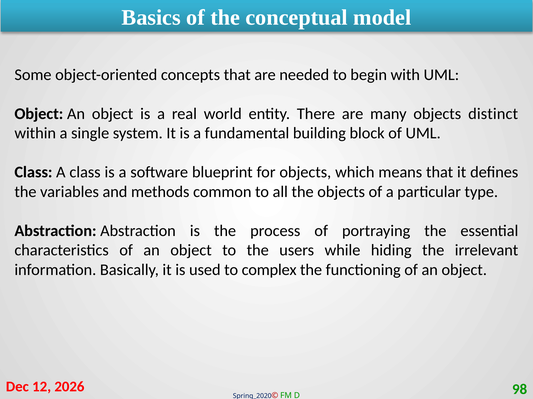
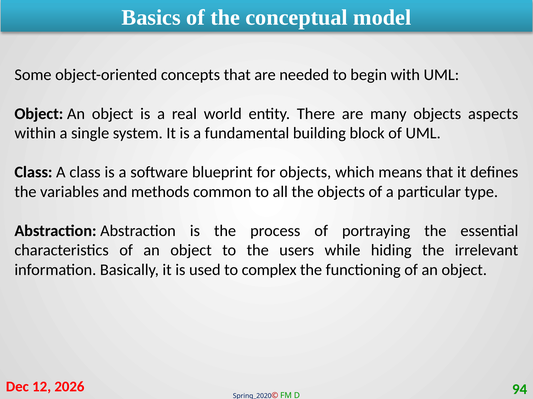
distinct: distinct -> aspects (493, 114)
98: 98 -> 94 (520, 390)
